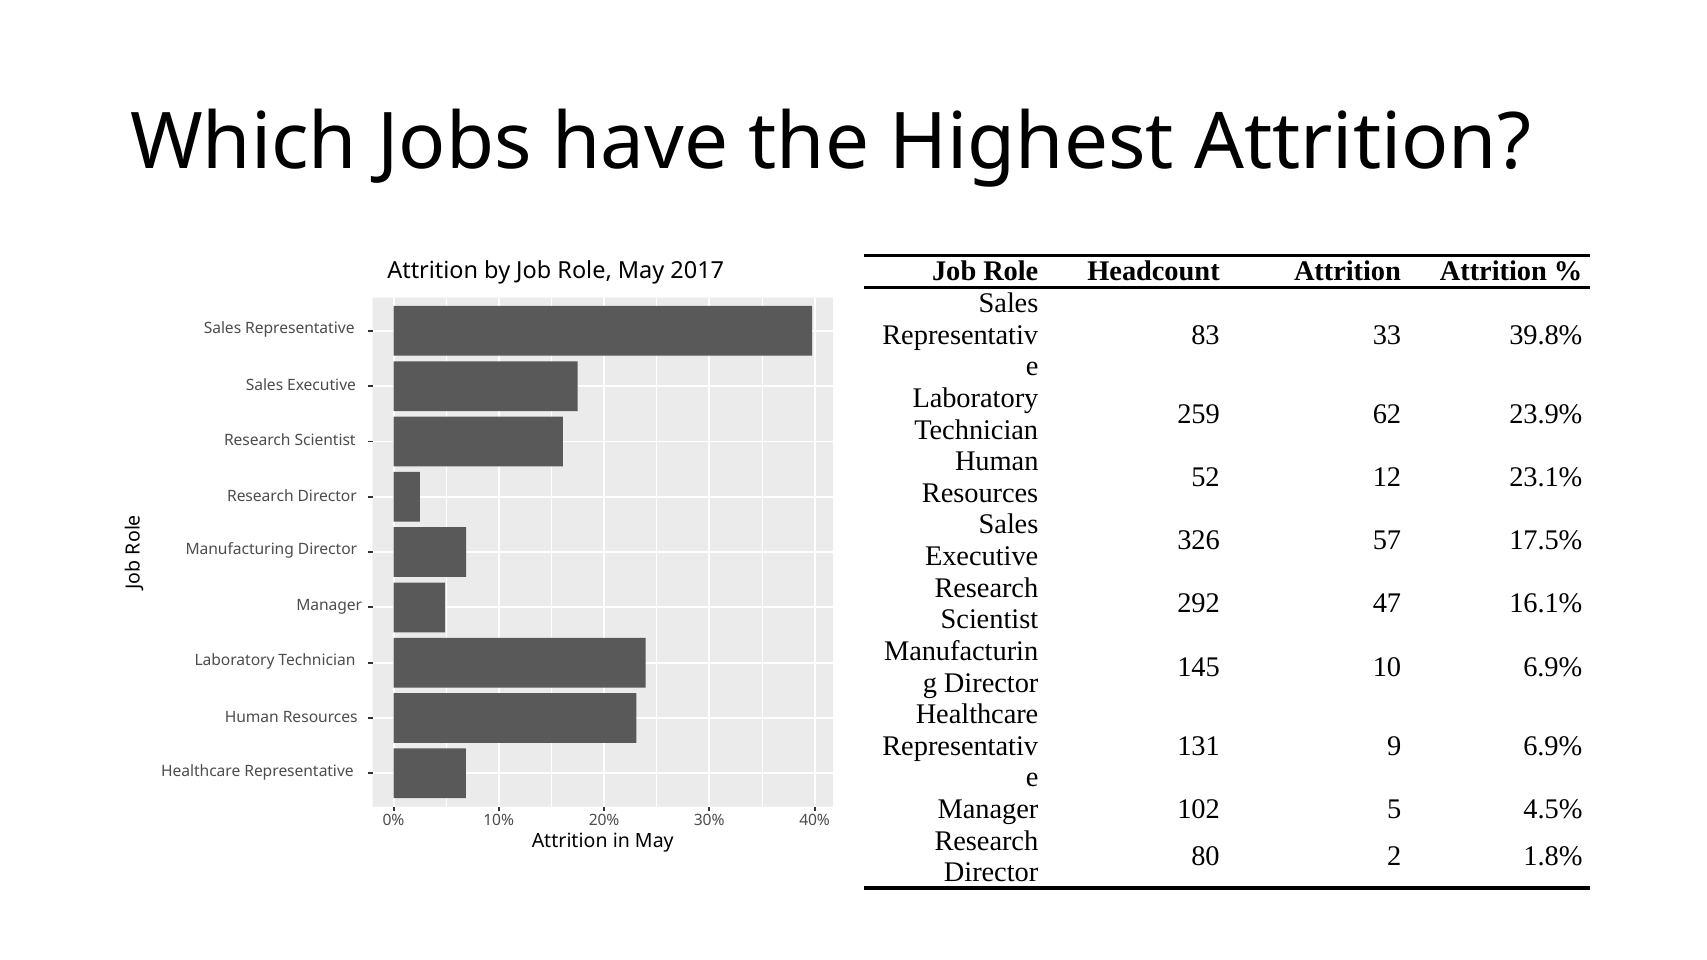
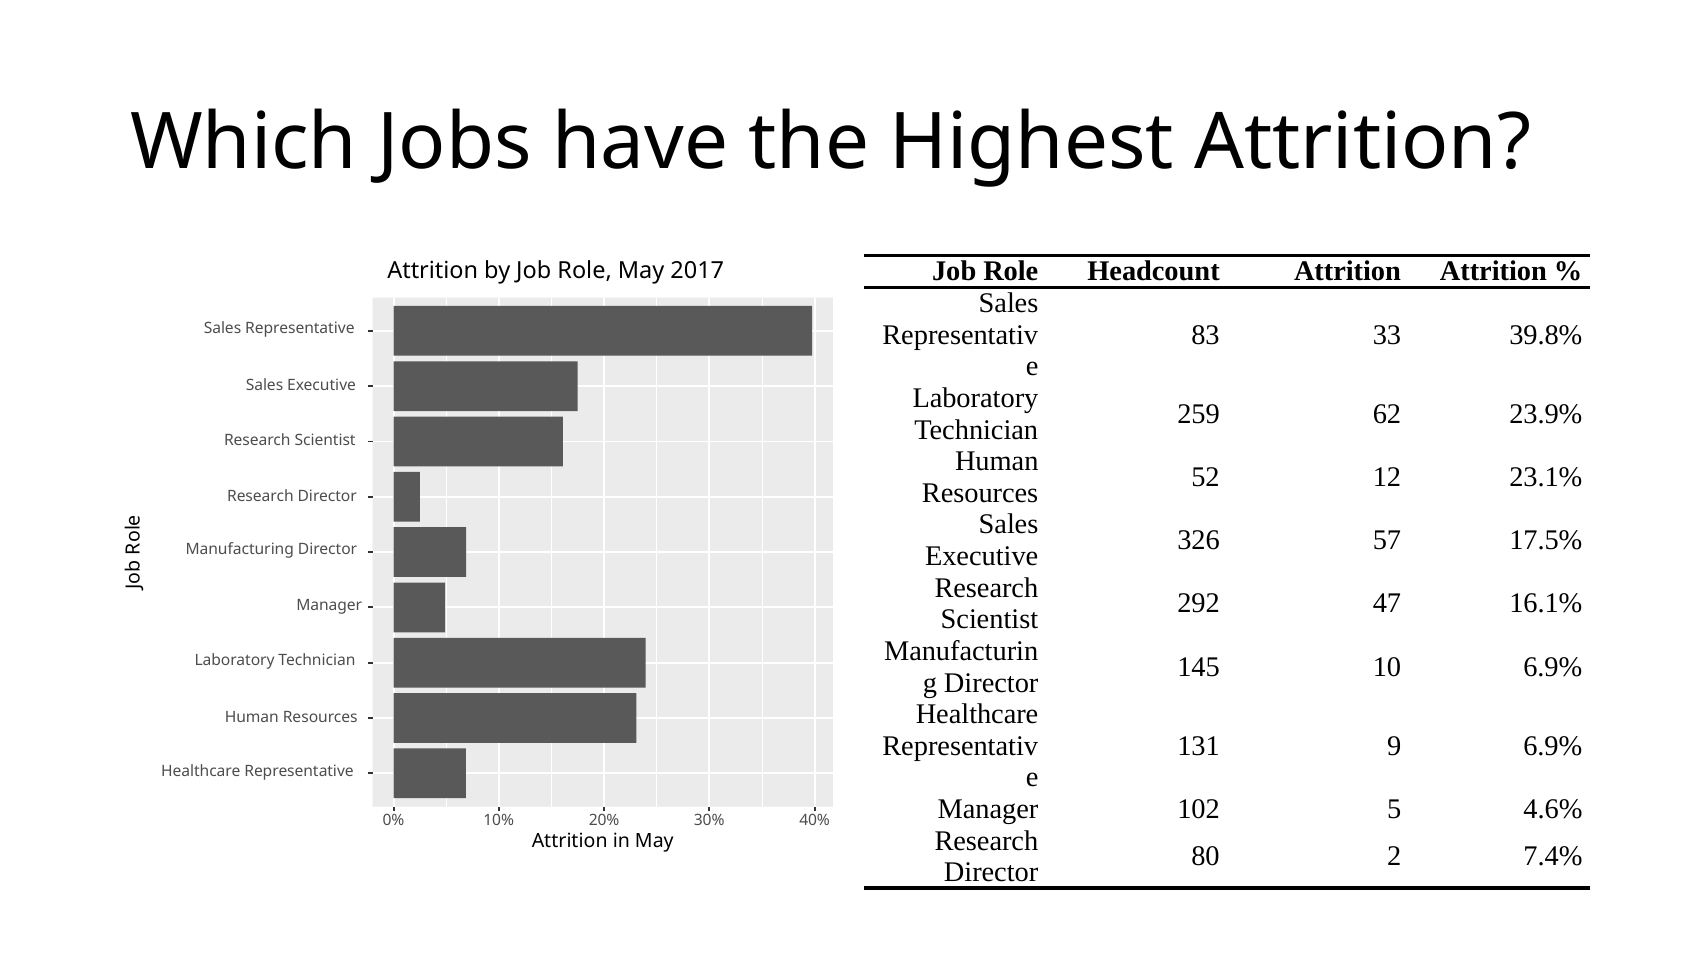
4.5%: 4.5% -> 4.6% (1553, 809)
1.8%: 1.8% -> 7.4% (1553, 857)
